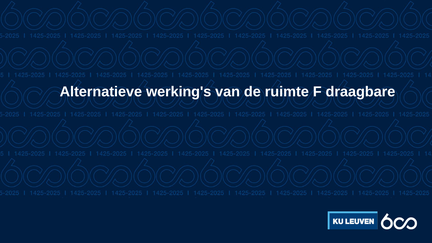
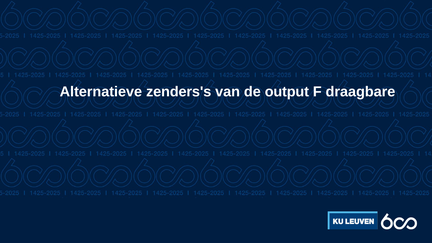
werking's: werking's -> zenders's (179, 92)
ruimte: ruimte -> output (287, 92)
